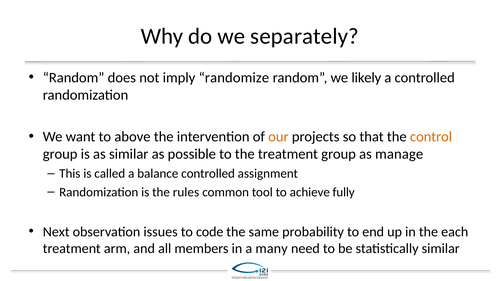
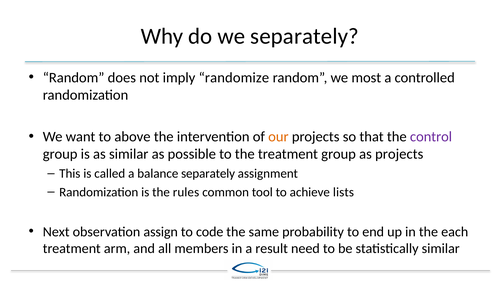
likely: likely -> most (366, 78)
control colour: orange -> purple (431, 137)
as manage: manage -> projects (399, 154)
balance controlled: controlled -> separately (208, 174)
fully: fully -> lists (343, 192)
issues: issues -> assign (161, 232)
many: many -> result (272, 249)
